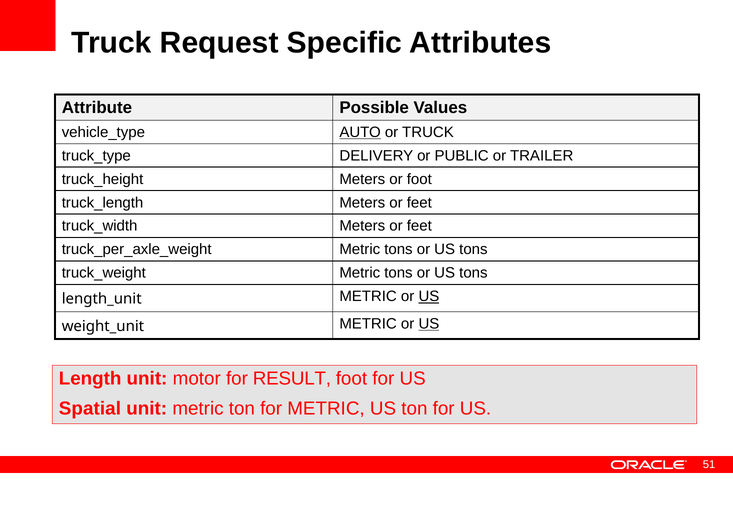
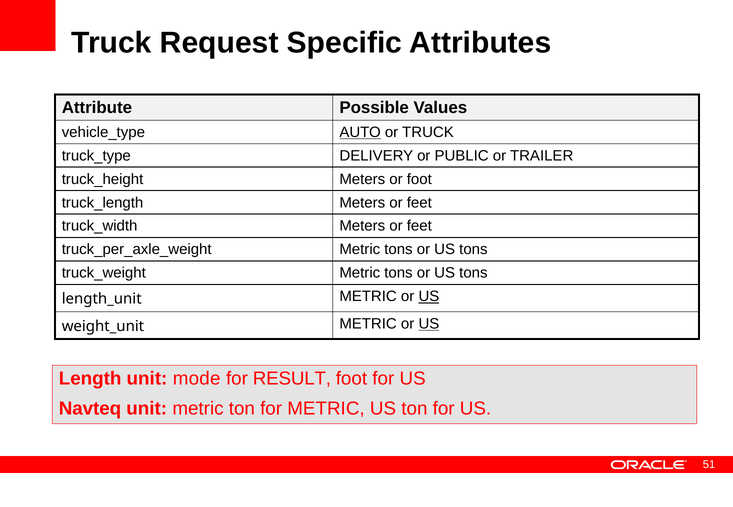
motor: motor -> mode (197, 379)
Spatial: Spatial -> Navteq (90, 409)
